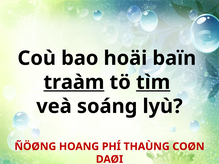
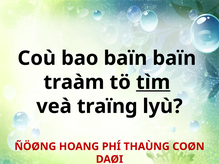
bao hoäi: hoäi -> baïn (125, 58)
traàm underline: present -> none (74, 82)
soáng: soáng -> traïng (107, 106)
